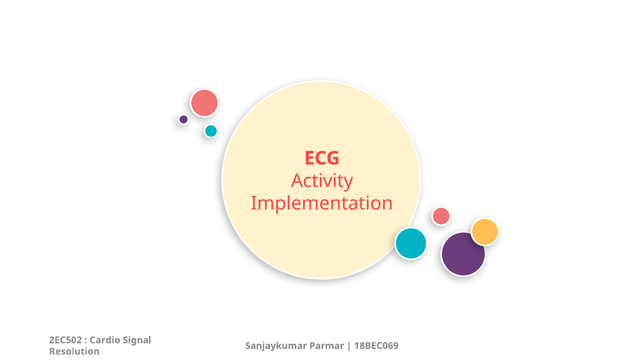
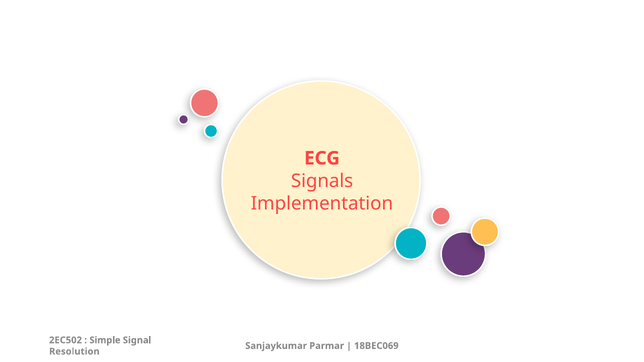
Activity: Activity -> Signals (322, 181)
Cardio: Cardio -> Simple (105, 340)
